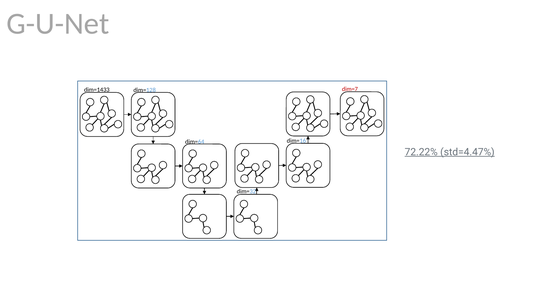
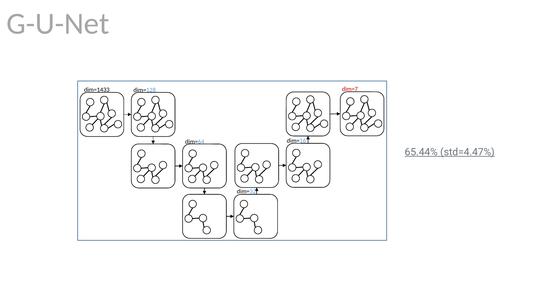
72.22%: 72.22% -> 65.44% (421, 152)
